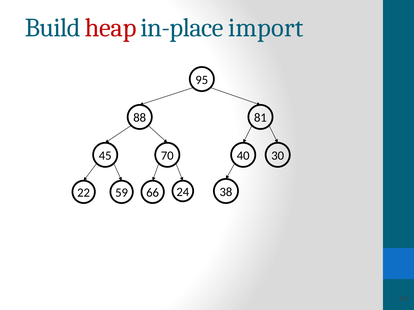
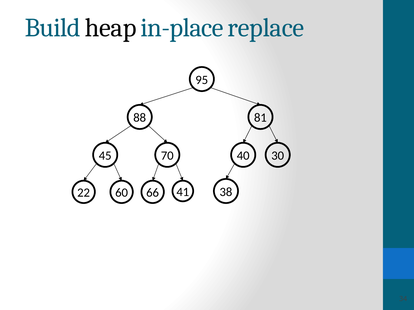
heap colour: red -> black (111, 28)
import: import -> replace (266, 28)
59: 59 -> 60 (122, 193)
24: 24 -> 41 (183, 192)
